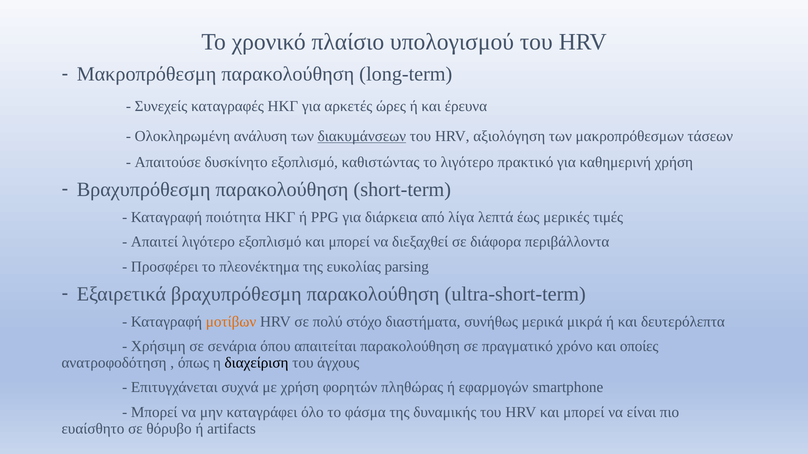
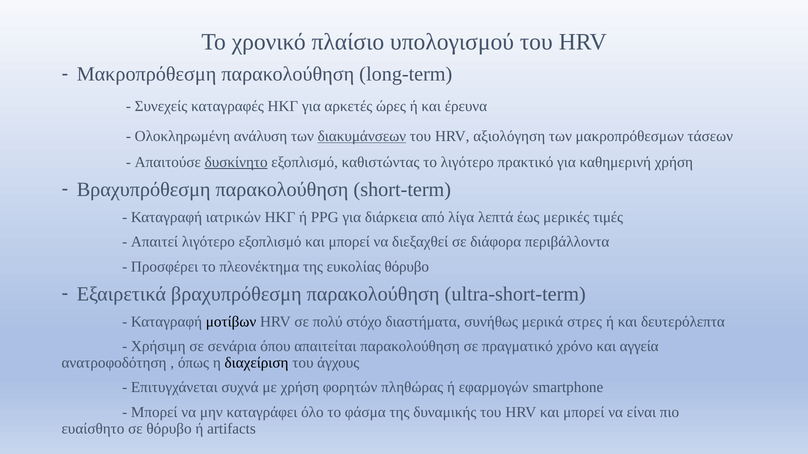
δυσκίνητο underline: none -> present (236, 162)
ποιότητα: ποιότητα -> ιατρικών (233, 217)
ευκολίας parsing: parsing -> θόρυβο (407, 267)
μοτίβων colour: orange -> black (231, 322)
μικρά: μικρά -> στρες (585, 322)
οποίες: οποίες -> αγγεία (639, 347)
